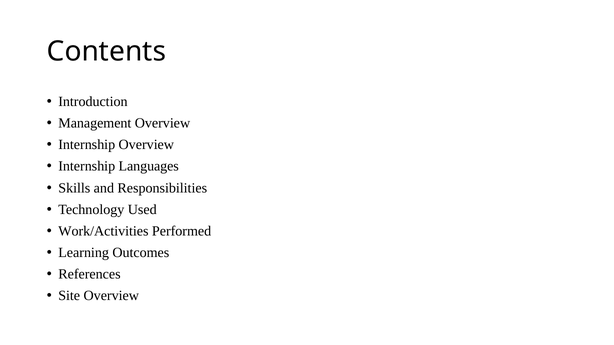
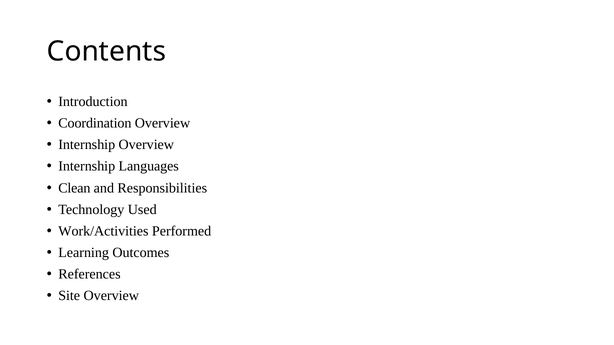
Management: Management -> Coordination (95, 123)
Skills: Skills -> Clean (74, 188)
